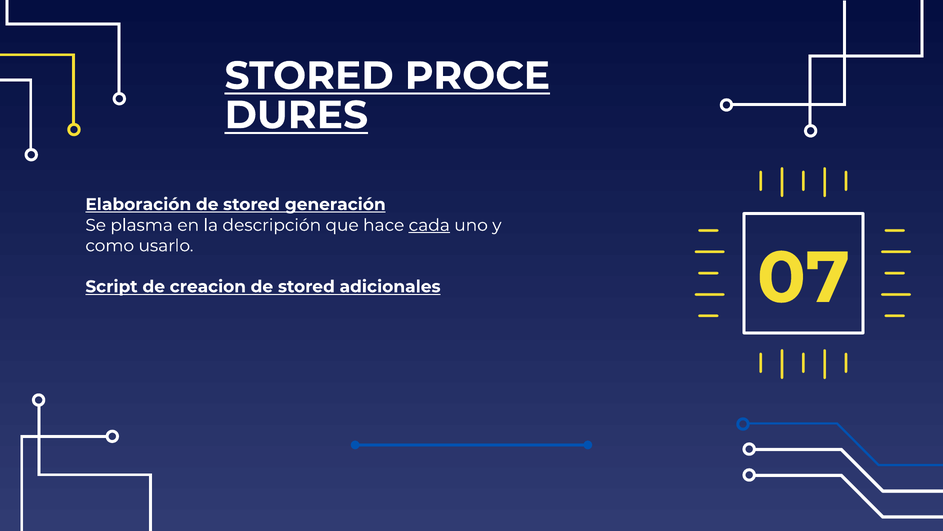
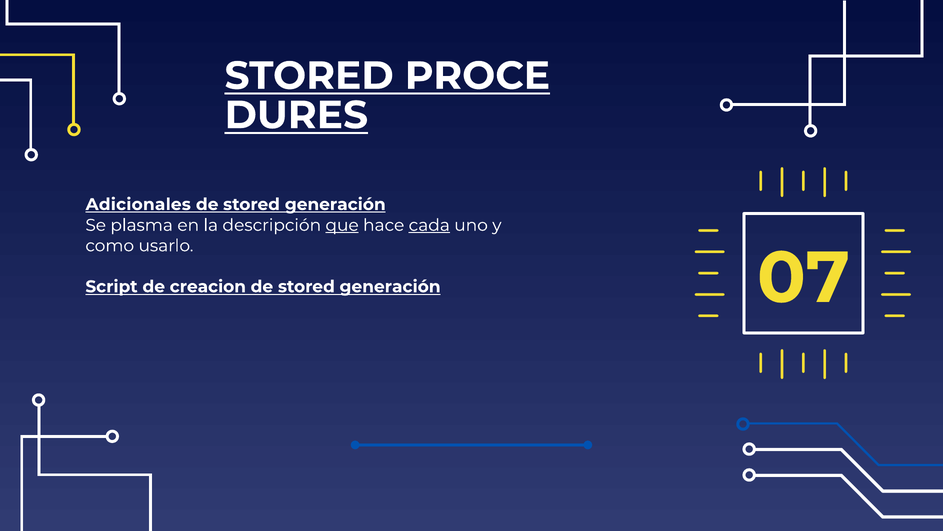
Elaboración: Elaboración -> Adicionales (138, 204)
que underline: none -> present (342, 225)
adicionales: adicionales -> generación (390, 286)
